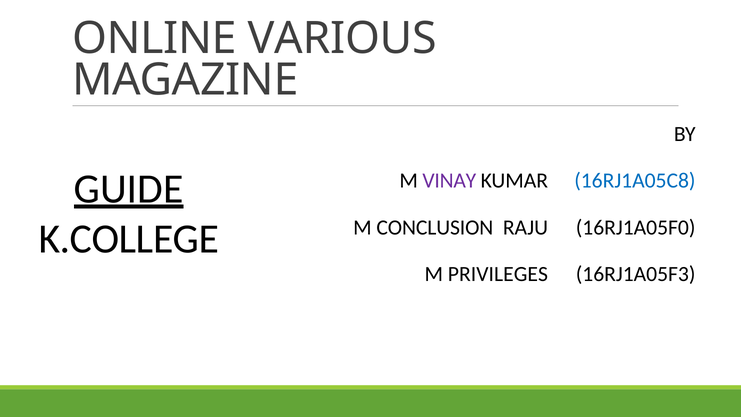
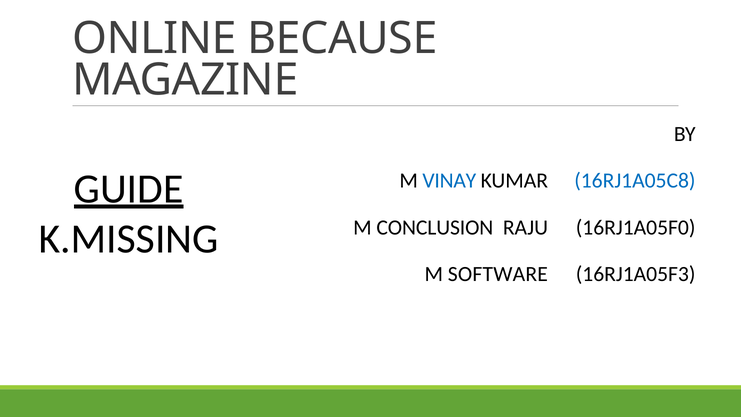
VARIOUS: VARIOUS -> BECAUSE (342, 39)
VINAY colour: purple -> blue (449, 181)
K.COLLEGE: K.COLLEGE -> K.MISSING (129, 239)
PRIVILEGES: PRIVILEGES -> SOFTWARE (498, 274)
